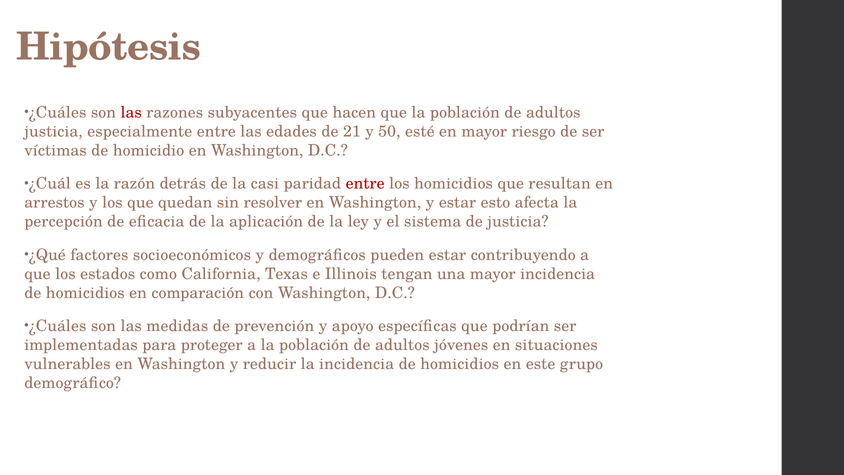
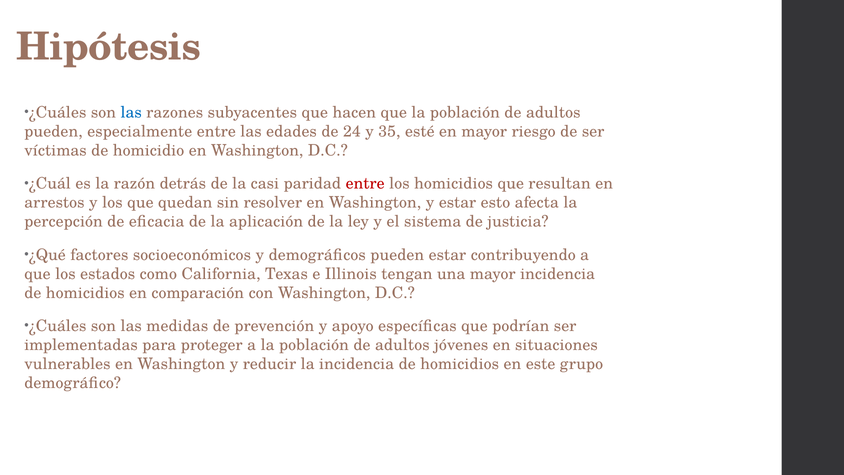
las colour: red -> blue (131, 113)
justicia: justicia -> pueden (53, 132)
21: 21 -> 24 (352, 132)
50: 50 -> 35 (389, 132)
